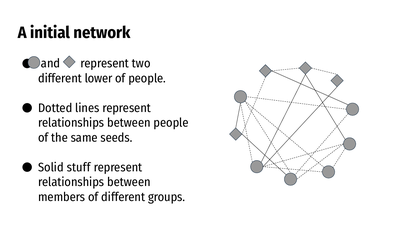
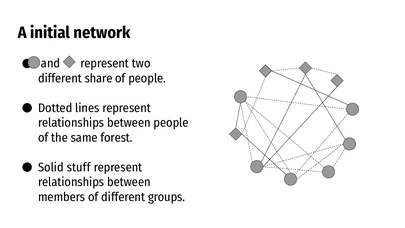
lower: lower -> share (99, 78)
seeds: seeds -> forest (116, 138)
